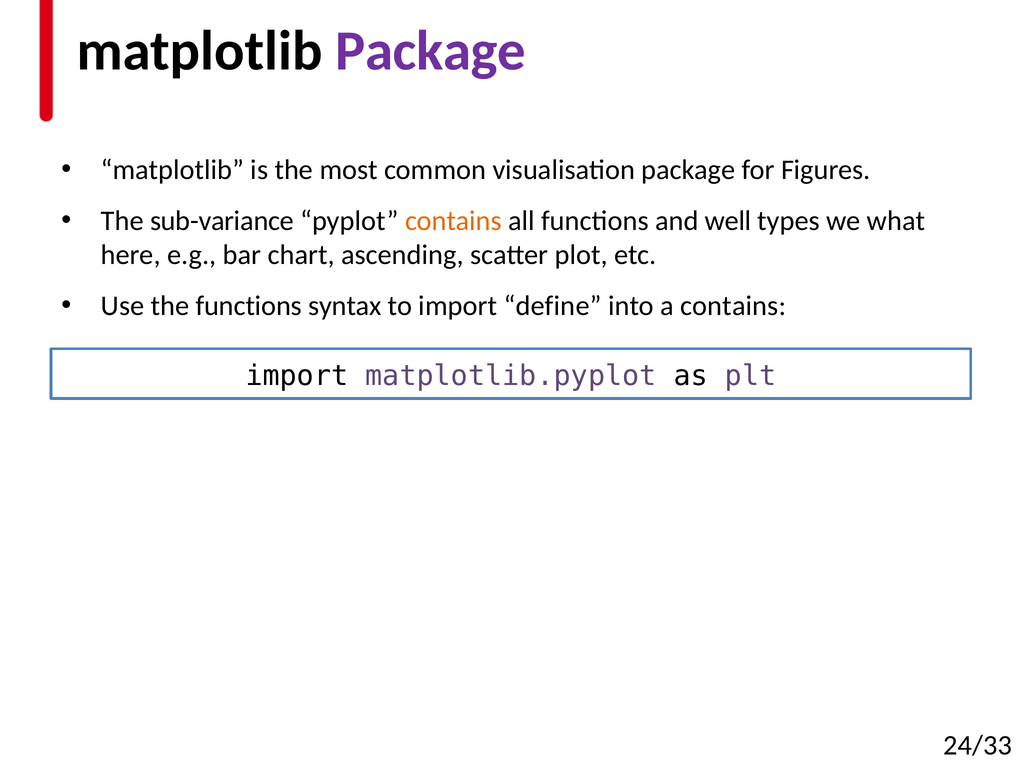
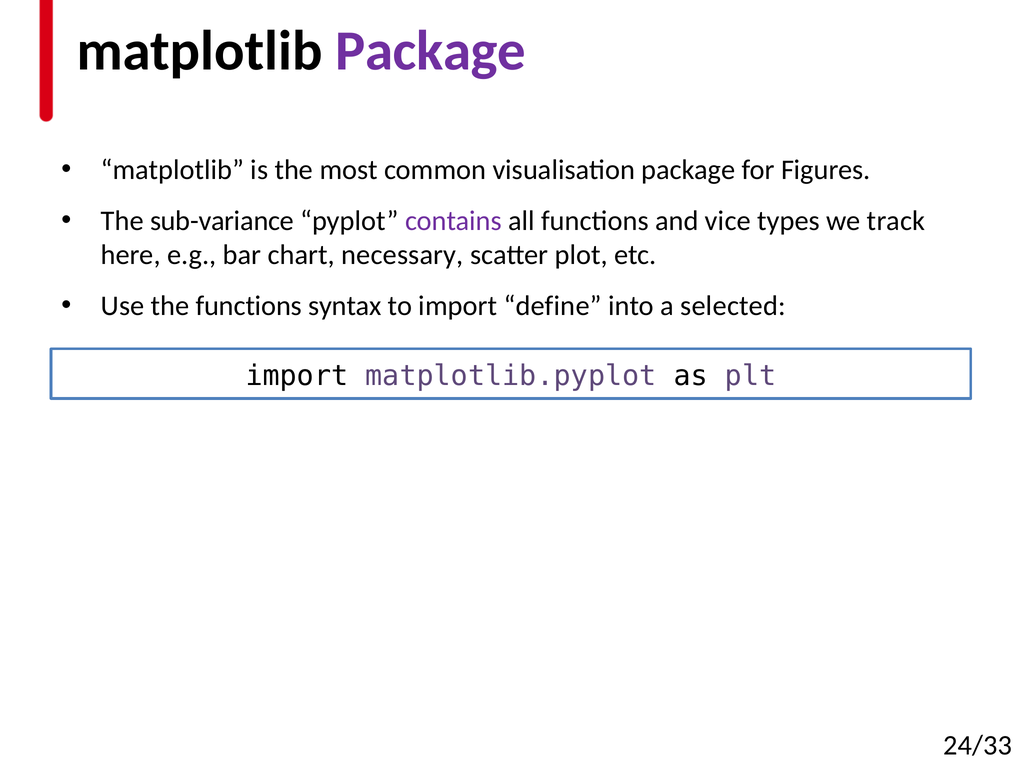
contains colour: orange -> purple (453, 221)
well: well -> vice (728, 221)
what: what -> track (896, 221)
ascending: ascending -> necessary (402, 255)
a contains: contains -> selected (733, 306)
